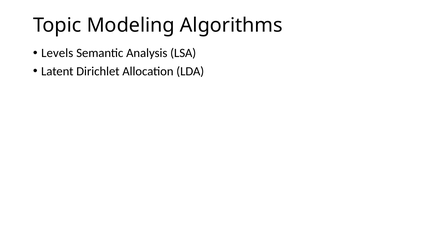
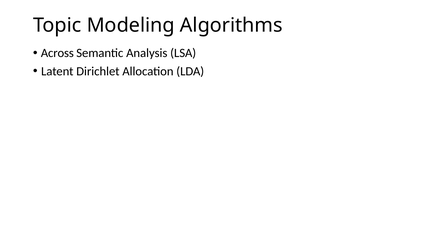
Levels: Levels -> Across (57, 53)
